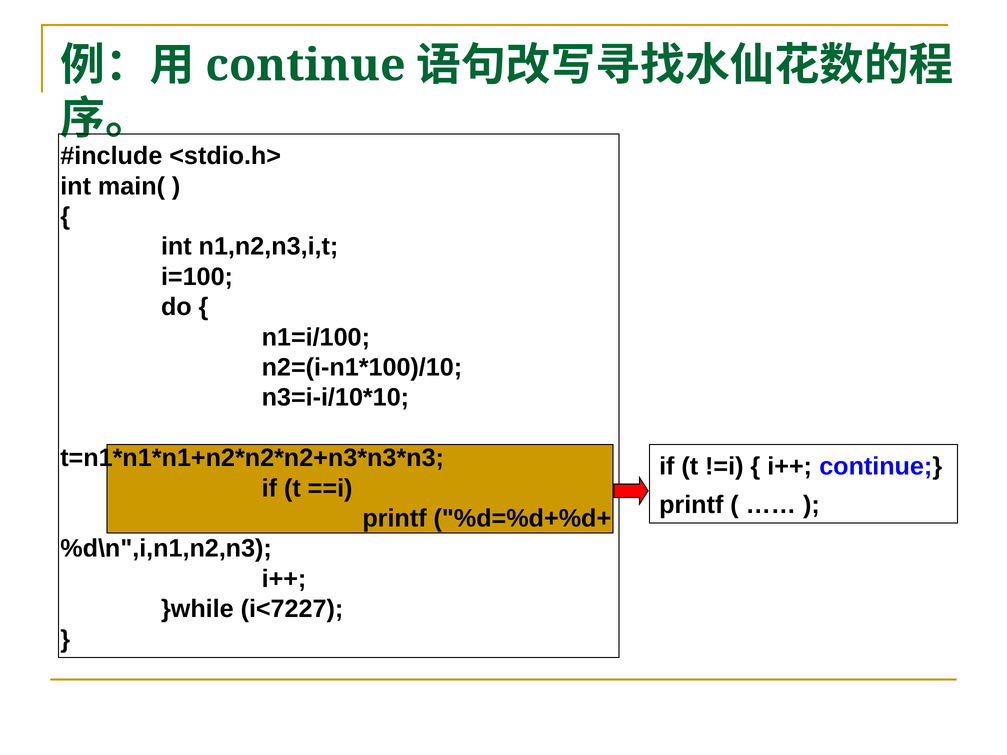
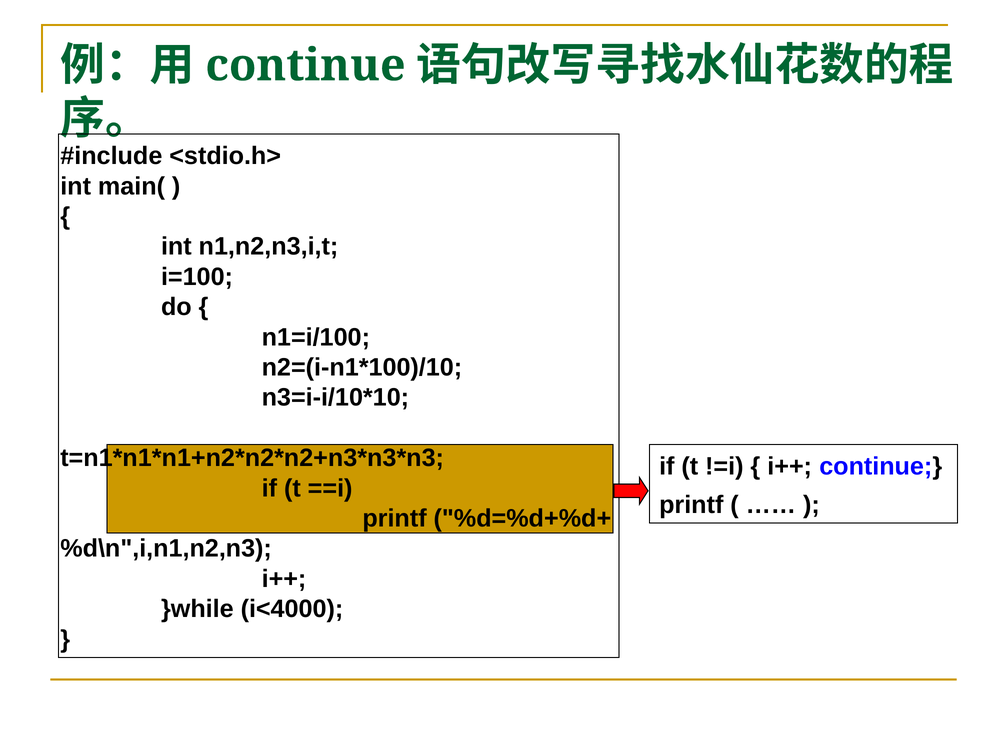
i<7227: i<7227 -> i<4000 (292, 609)
